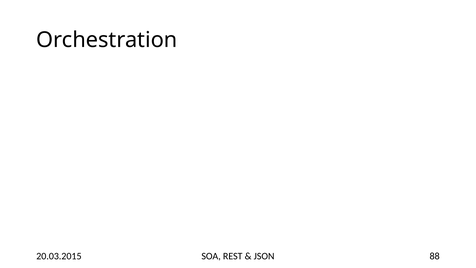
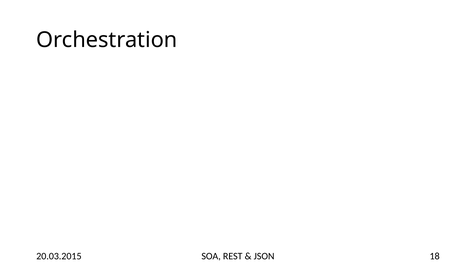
88: 88 -> 18 (435, 256)
